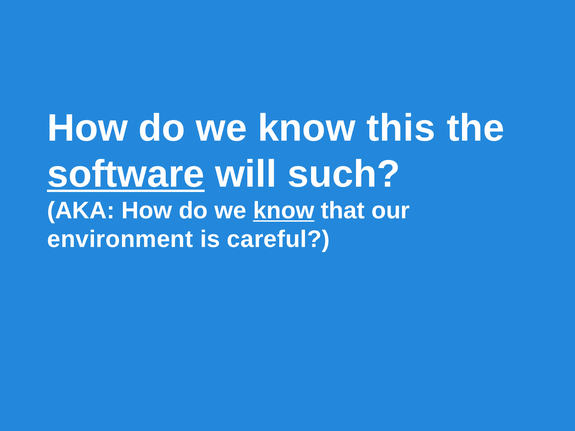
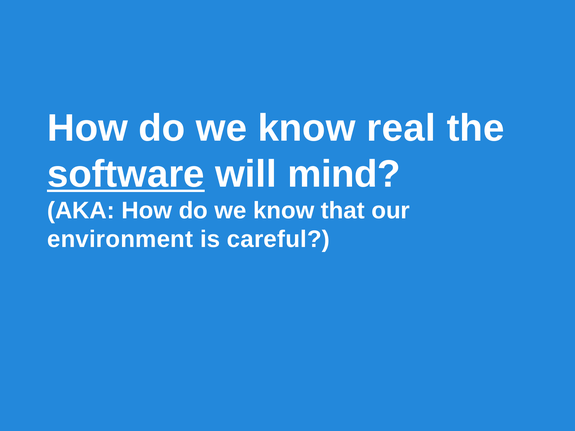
this: this -> real (401, 128)
such: such -> mind (344, 174)
know underline: present -> none (284, 211)
